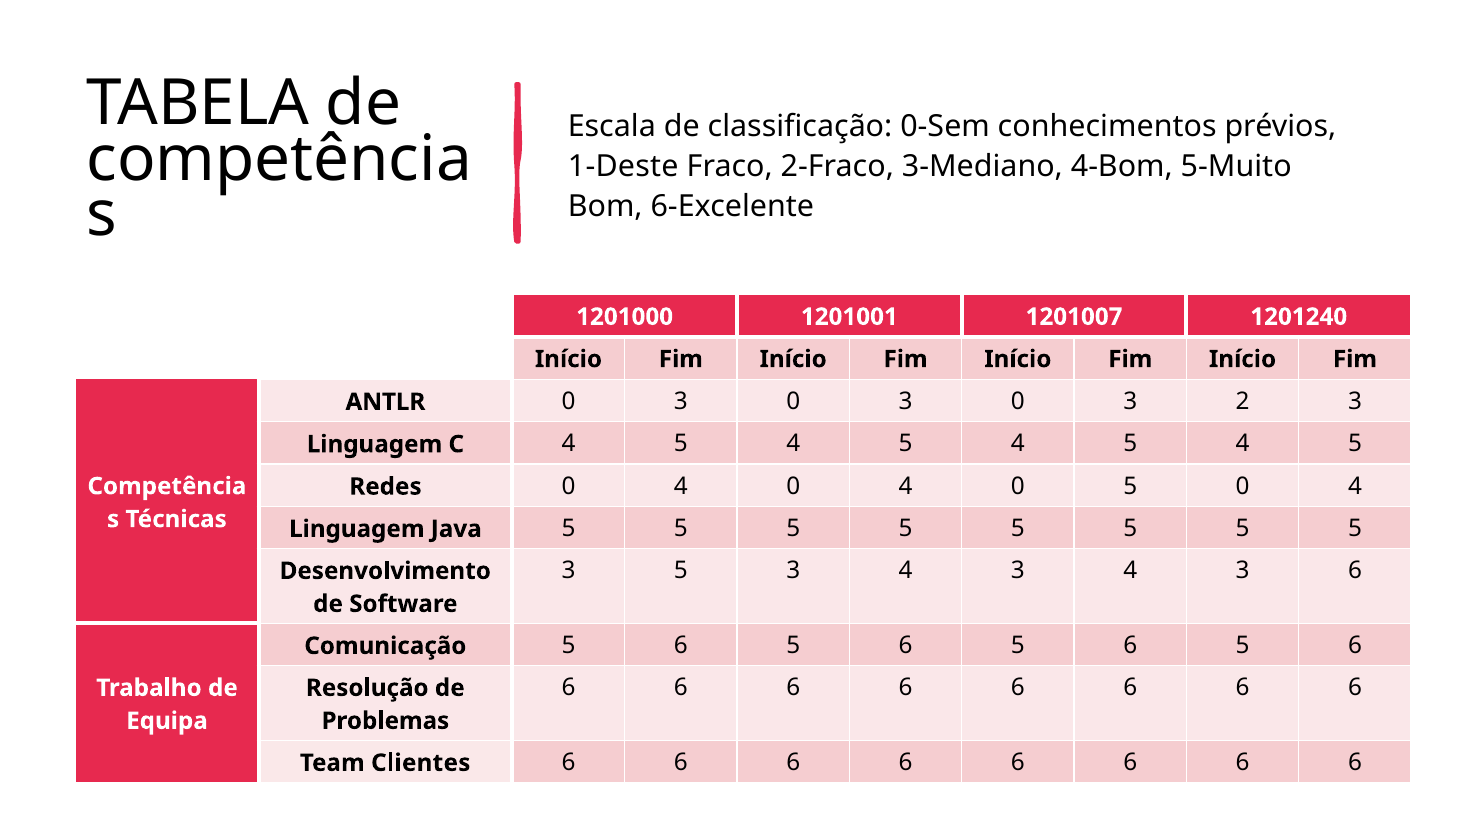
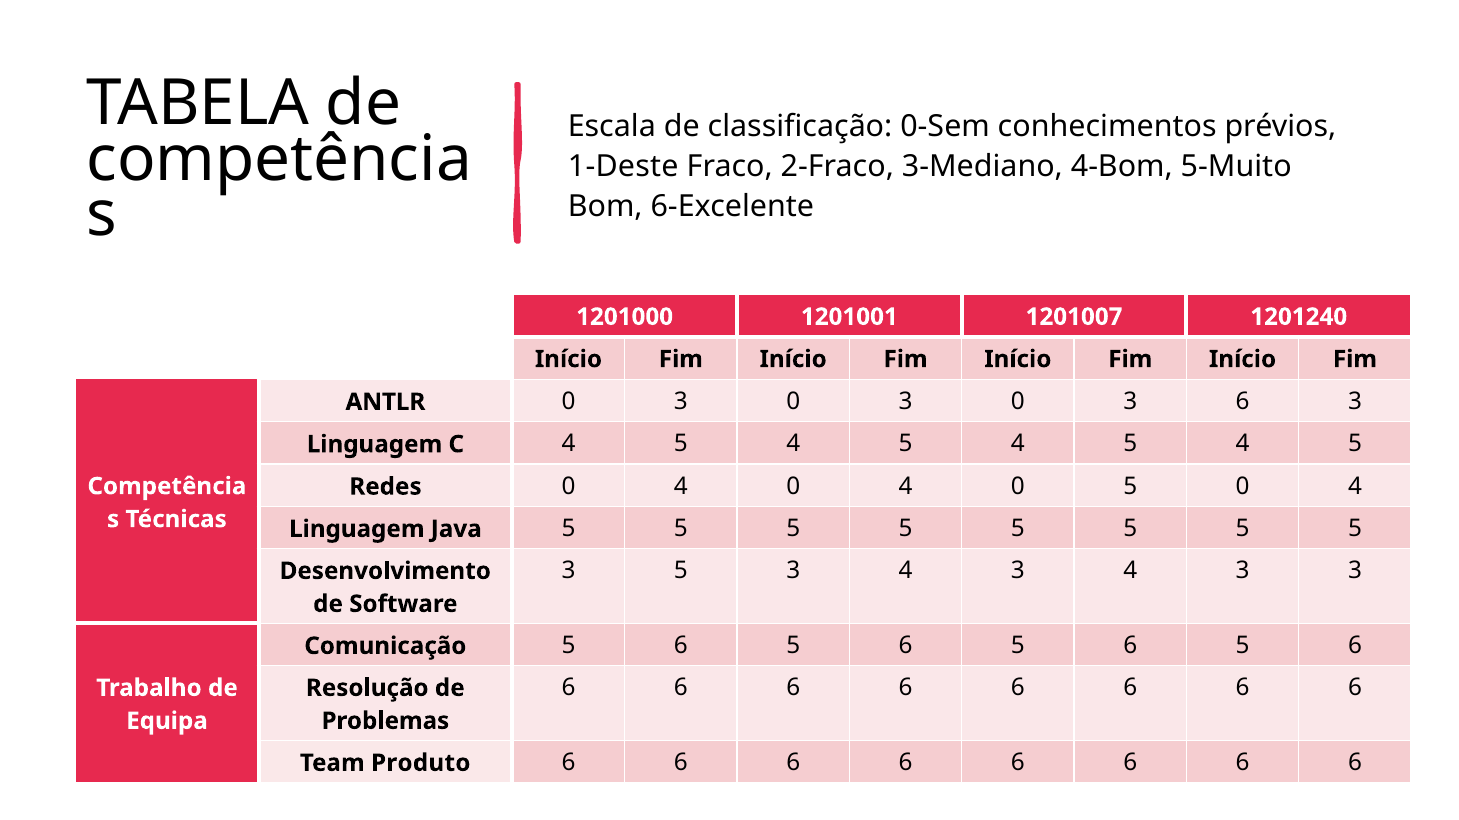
3 2: 2 -> 6 (1243, 402)
3 6: 6 -> 3 (1355, 571)
Clientes: Clientes -> Produto (421, 764)
